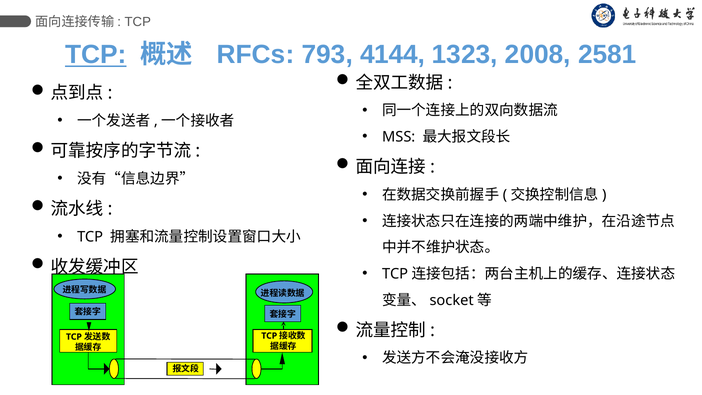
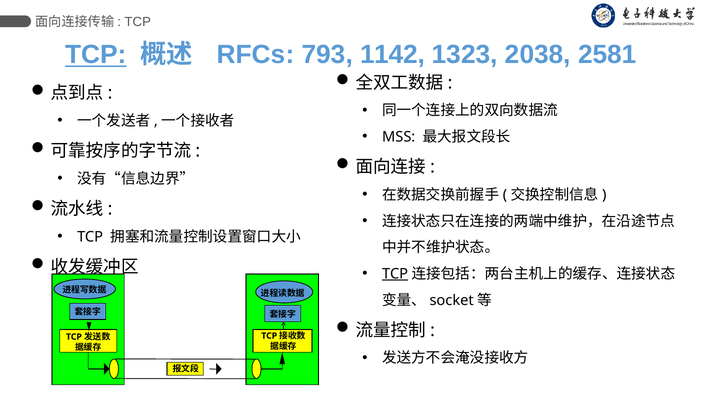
4144: 4144 -> 1142 (392, 55)
2008: 2008 -> 2038 (538, 55)
TCP underline: none -> present (395, 274)
